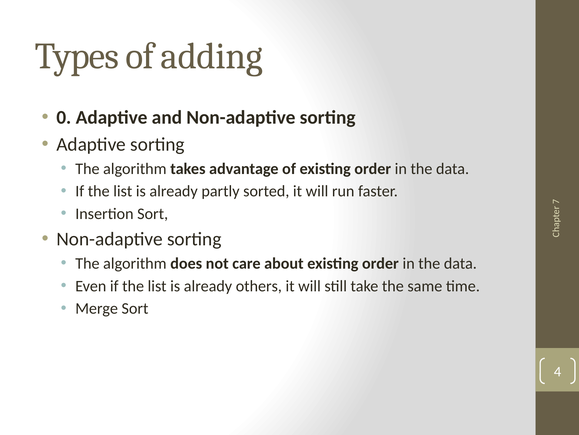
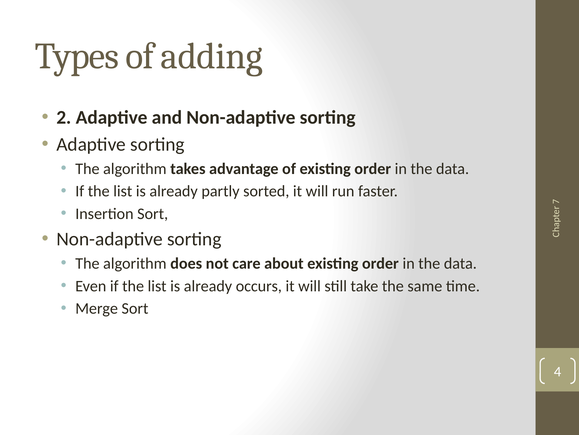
0: 0 -> 2 (64, 117)
others: others -> occurs (259, 286)
